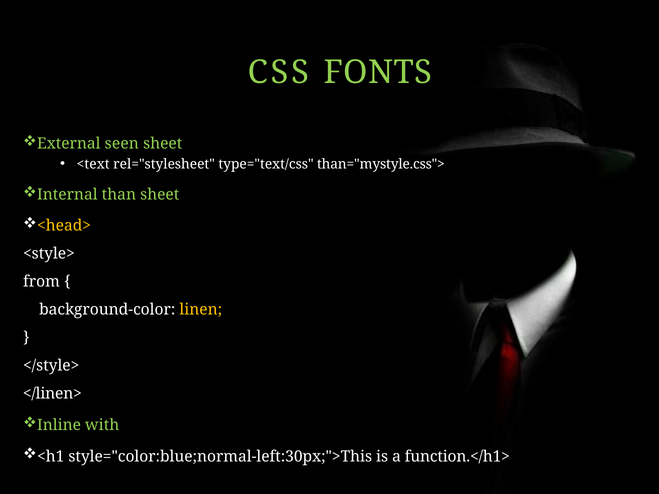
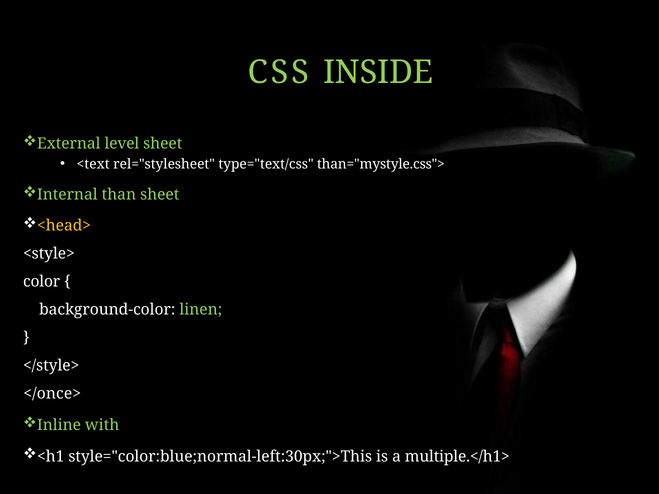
FONTS: FONTS -> INSIDE (378, 73)
seen: seen -> level (122, 144)
from: from -> color (42, 282)
linen colour: yellow -> light green (201, 310)
</linen>: </linen> -> </once> (52, 394)
function.</h1>: function.</h1> -> multiple.</h1> (457, 457)
